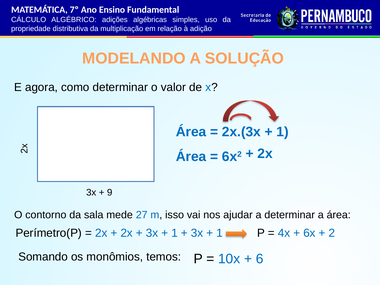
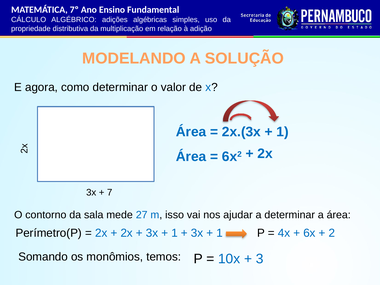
9: 9 -> 7 (110, 193)
6: 6 -> 3 (260, 259)
